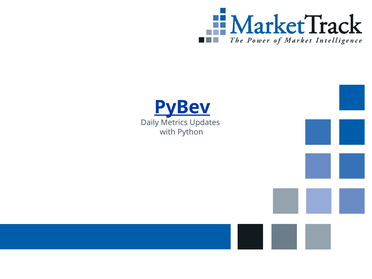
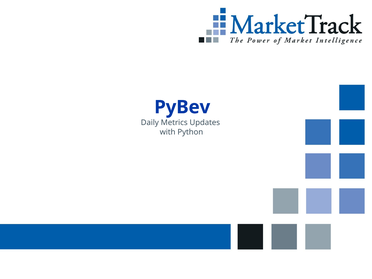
PyBev underline: present -> none (182, 107)
